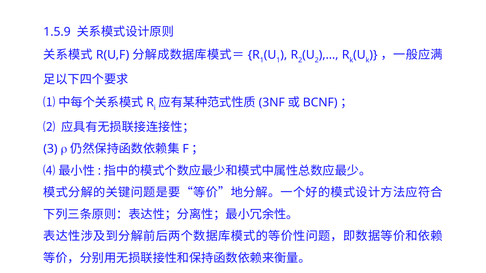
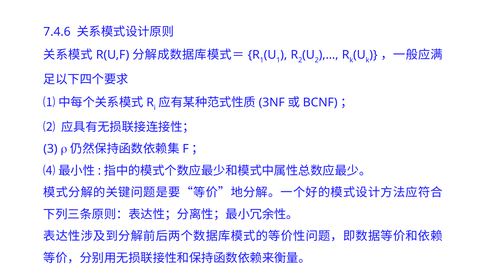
1.5.9: 1.5.9 -> 7.4.6 (57, 32)
